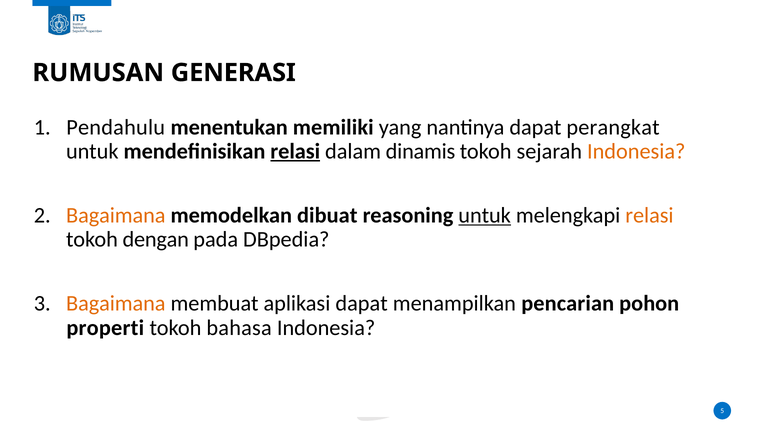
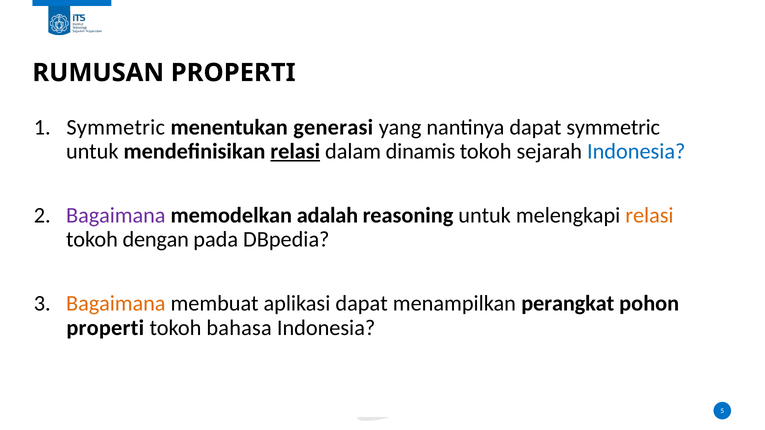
RUMUSAN GENERASI: GENERASI -> PROPERTI (233, 73)
Pendahulu: Pendahulu -> Symmetric (116, 127)
memiliki: memiliki -> generasi (333, 127)
dapat perangkat: perangkat -> symmetric (613, 127)
Indonesia colour: orange -> blue (636, 151)
Bagaimana colour: orange -> purple (116, 216)
dibuat: dibuat -> adalah (327, 216)
untuk underline: present -> none (485, 216)
pencarian: pencarian -> perangkat (568, 304)
